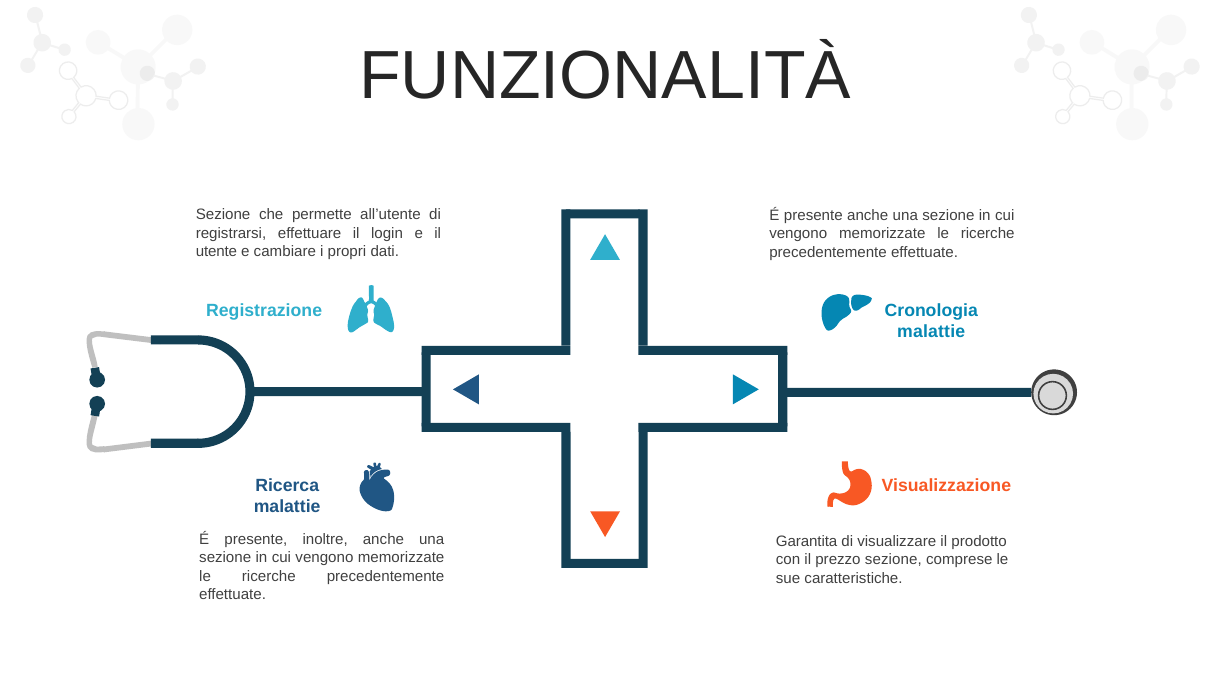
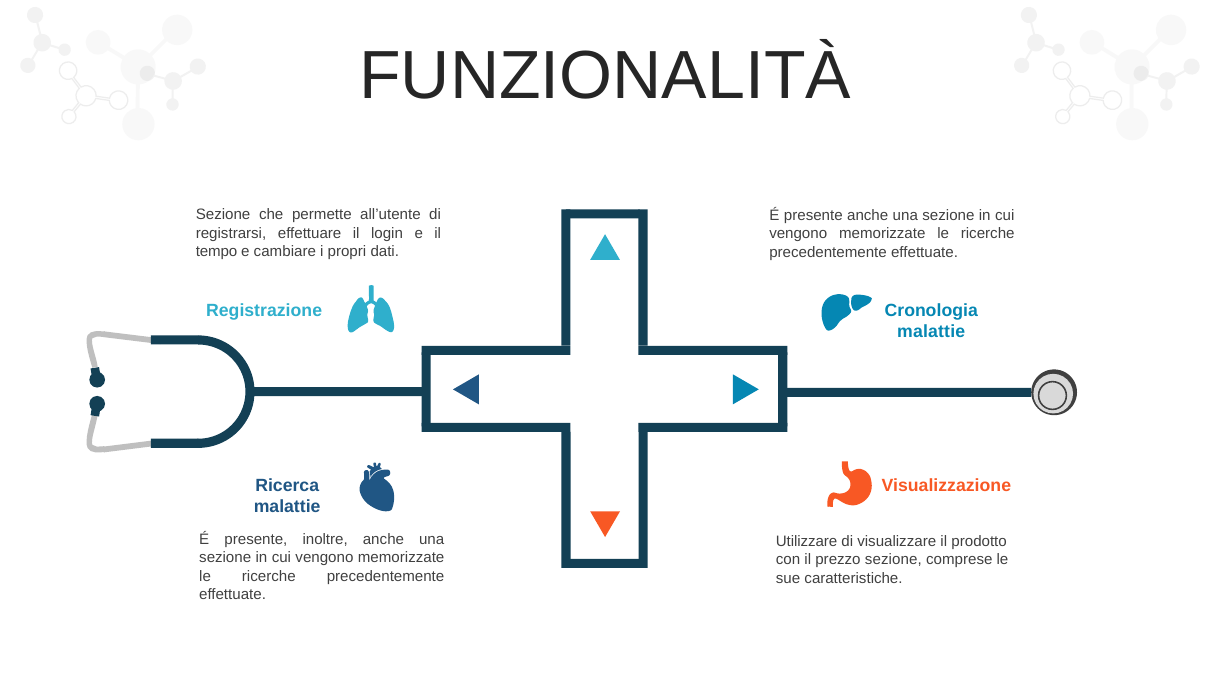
utente: utente -> tempo (216, 251)
Garantita: Garantita -> Utilizzare (807, 542)
